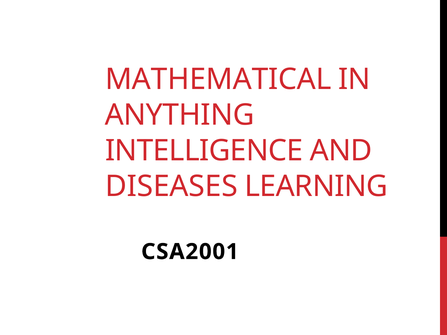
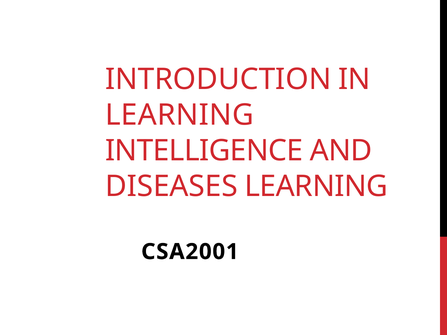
MATHEMATICAL: MATHEMATICAL -> INTRODUCTION (218, 79)
ANYTHING: ANYTHING -> LEARNING (179, 115)
